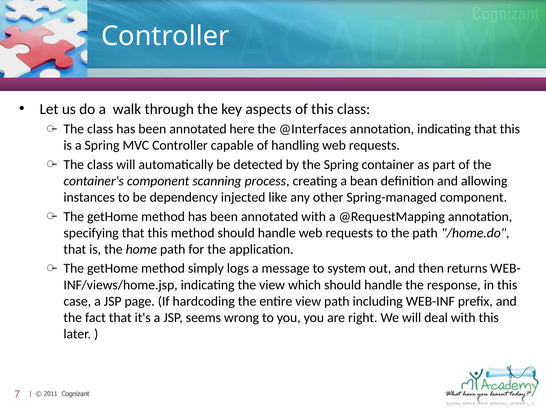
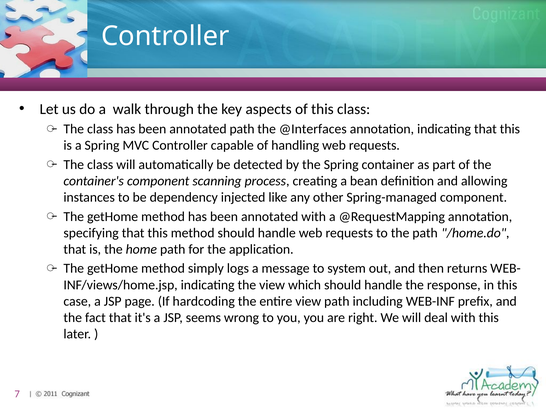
annotated here: here -> path (242, 129)
